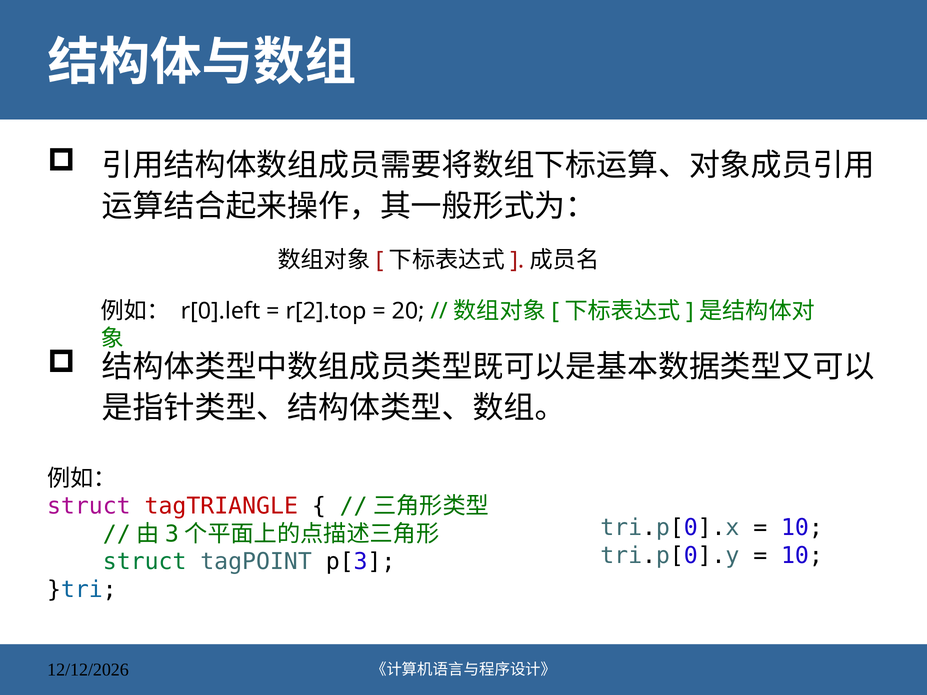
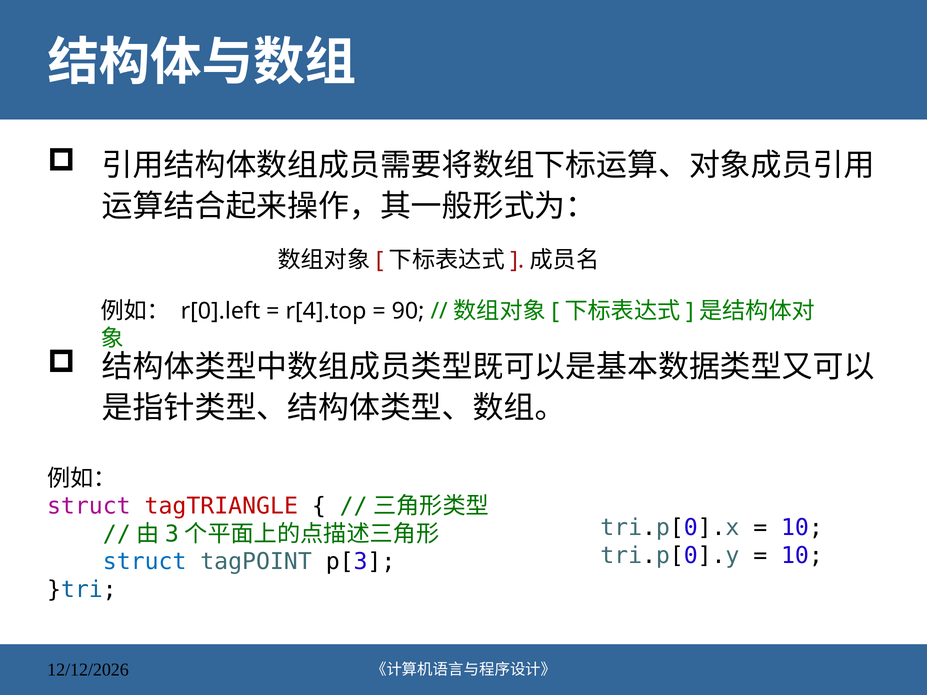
r[2].top: r[2].top -> r[4].top (326, 311)
20: 20 -> 90 (408, 311)
struct colour: green -> blue (145, 562)
